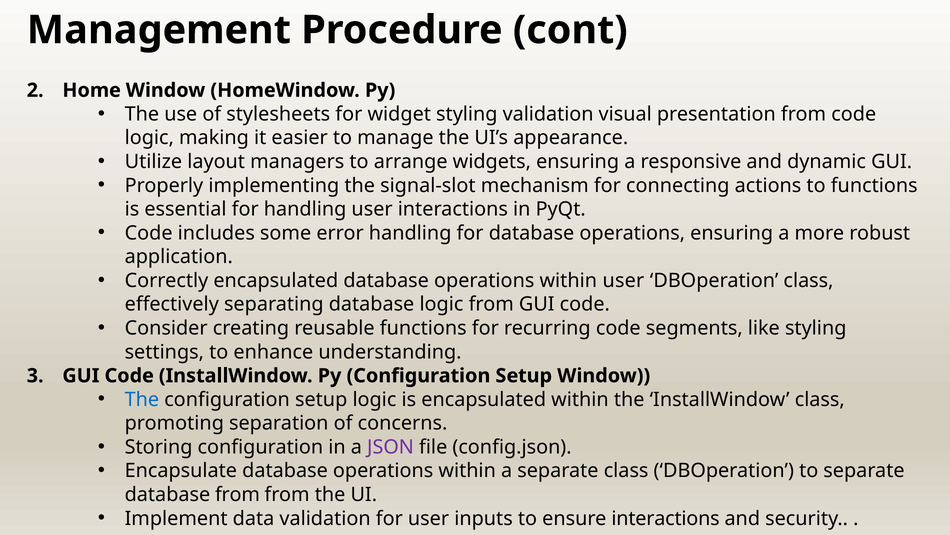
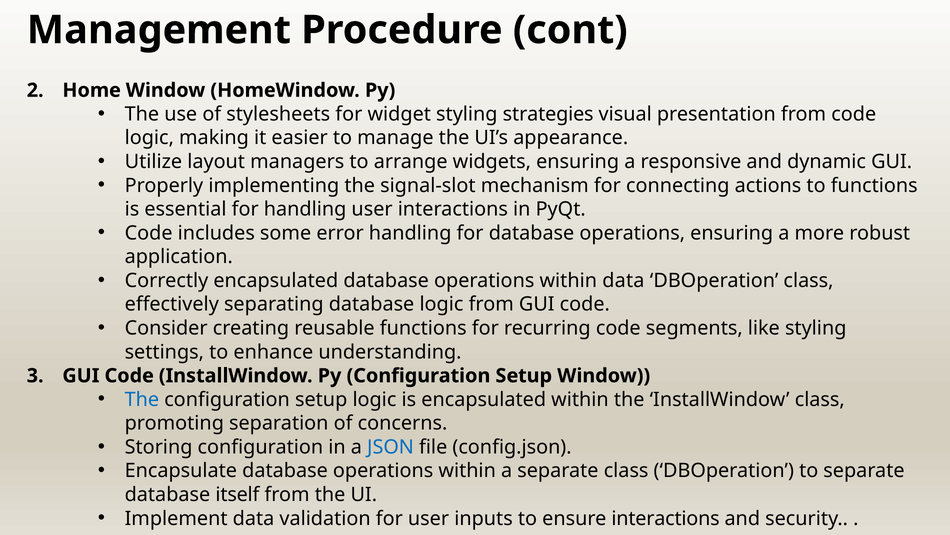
styling validation: validation -> stratеgiеs (548, 114)
within user: user -> data (623, 280)
JSON colour: purple -> blue (391, 447)
database from: from -> itsеlf (237, 494)
